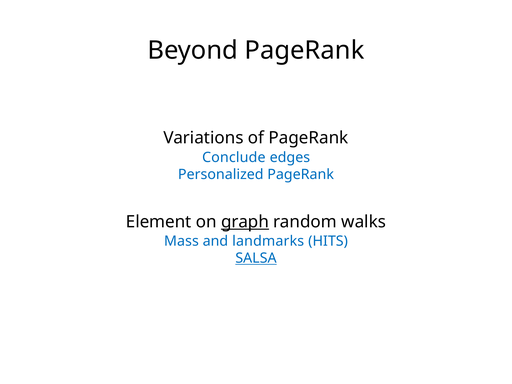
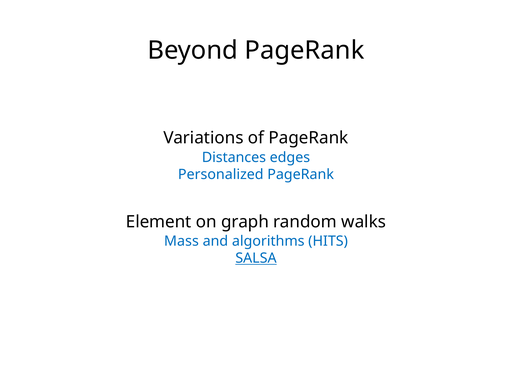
Conclude: Conclude -> Distances (234, 157)
graph underline: present -> none (245, 222)
landmarks: landmarks -> algorithms (268, 241)
